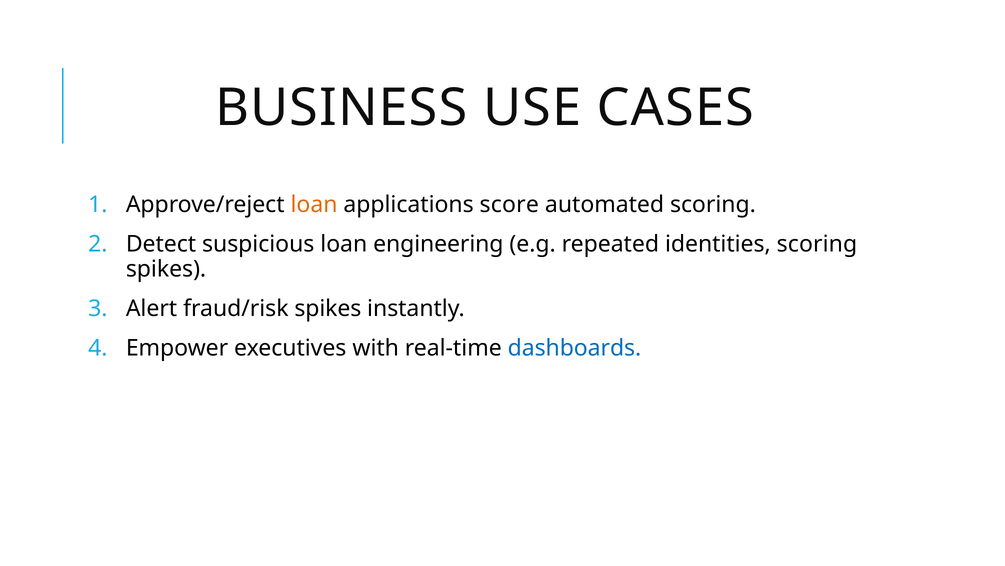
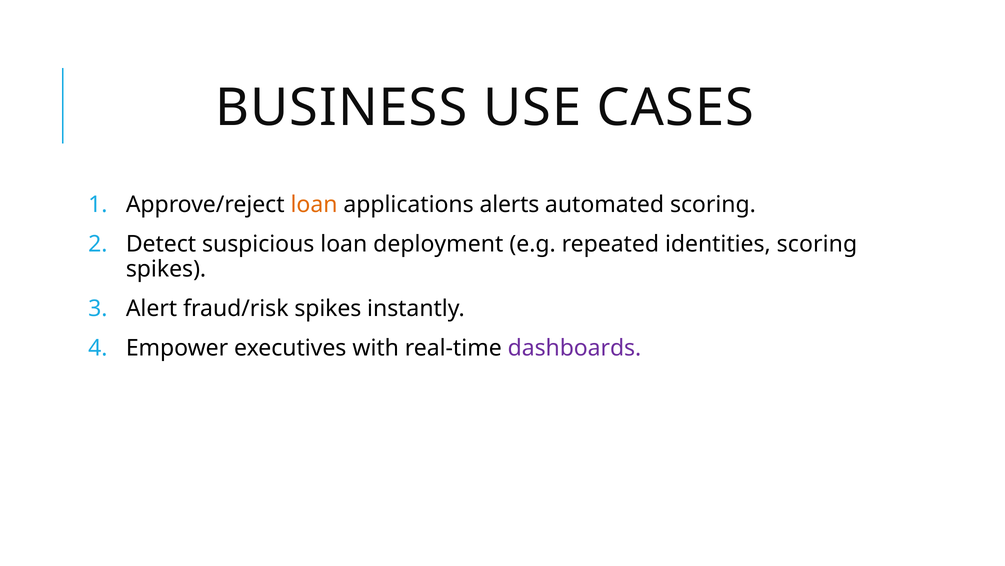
score: score -> alerts (509, 204)
engineering: engineering -> deployment (438, 244)
dashboards colour: blue -> purple (574, 348)
